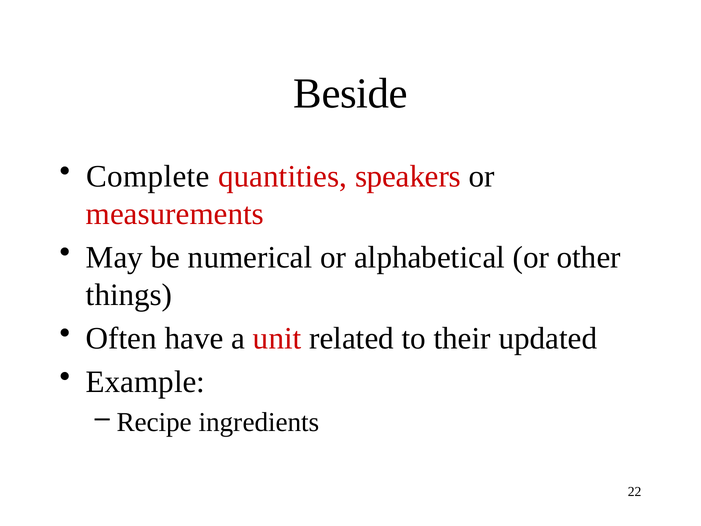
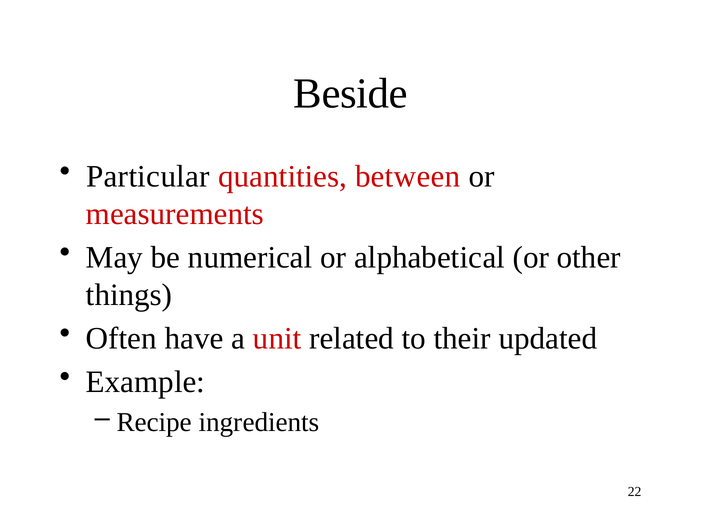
Complete: Complete -> Particular (148, 176)
speakers: speakers -> between (408, 176)
